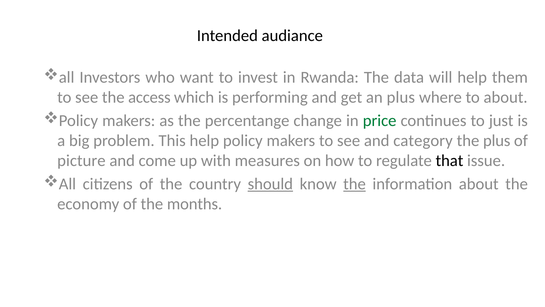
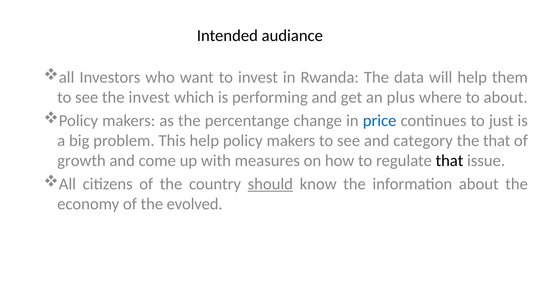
the access: access -> invest (149, 97)
price colour: green -> blue (380, 121)
the plus: plus -> that (497, 140)
picture: picture -> growth (81, 160)
the underline: present -> none (355, 184)
months: months -> evolved (195, 204)
